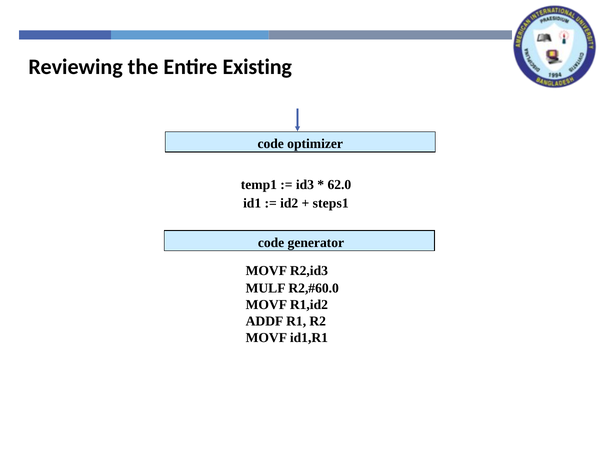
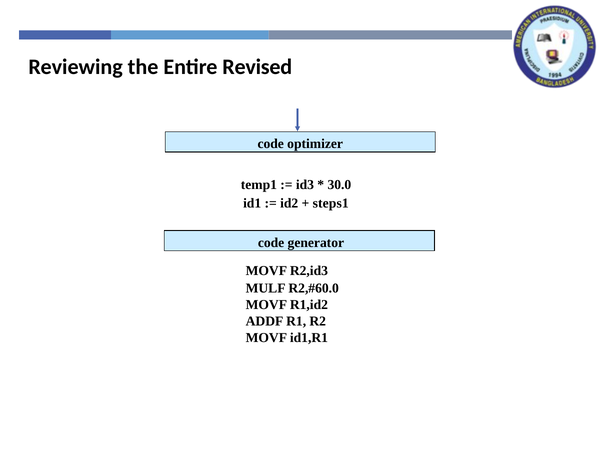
Existing: Existing -> Revised (257, 67)
62.0: 62.0 -> 30.0 (339, 185)
